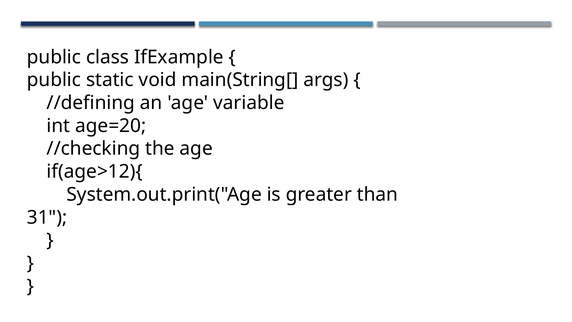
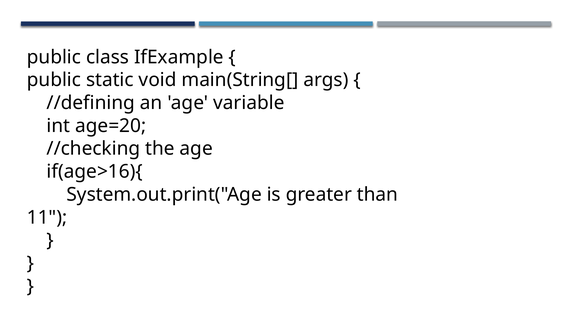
if(age>12){: if(age>12){ -> if(age>16){ (95, 171)
31: 31 -> 11 (47, 217)
